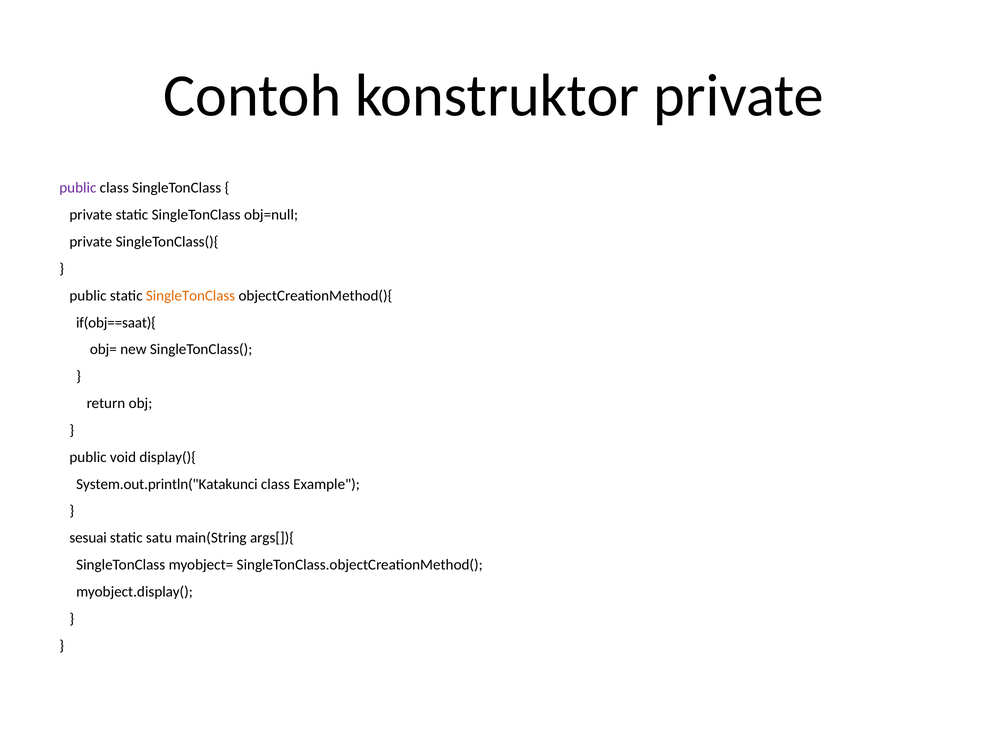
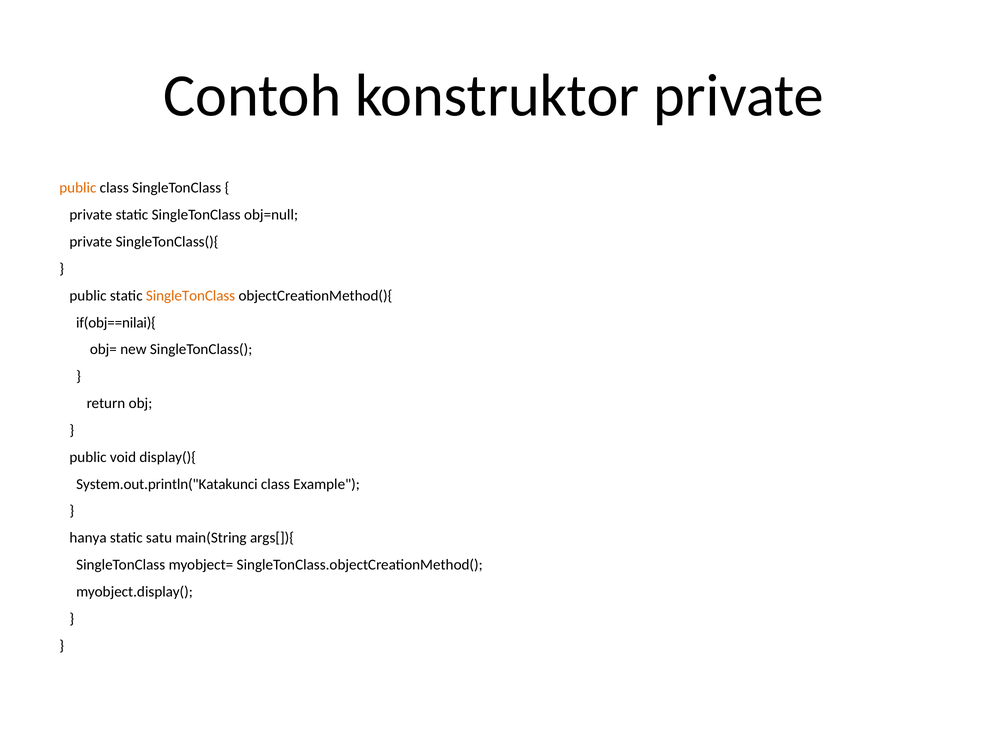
public colour: purple -> orange (78, 188)
if(obj==saat){: if(obj==saat){ -> if(obj==nilai){ (116, 323)
sesuai: sesuai -> hanya (88, 538)
